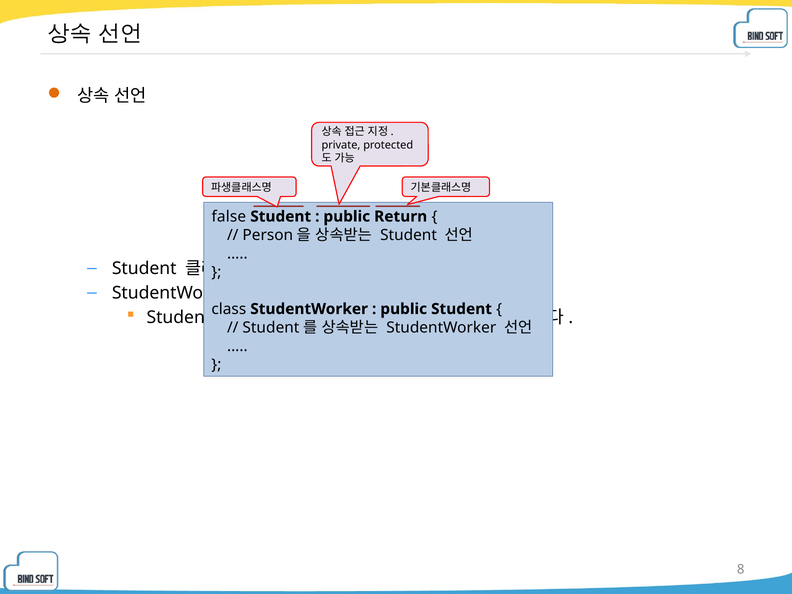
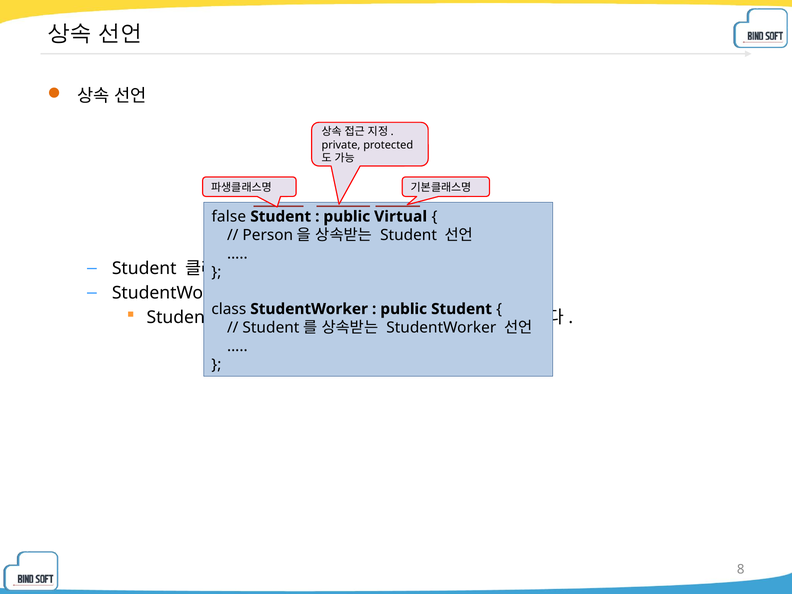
Return: Return -> Virtual (401, 217)
